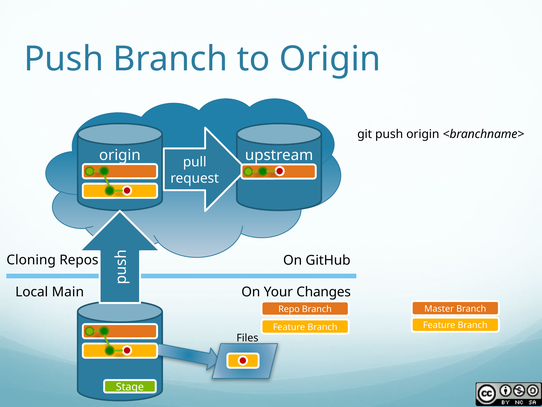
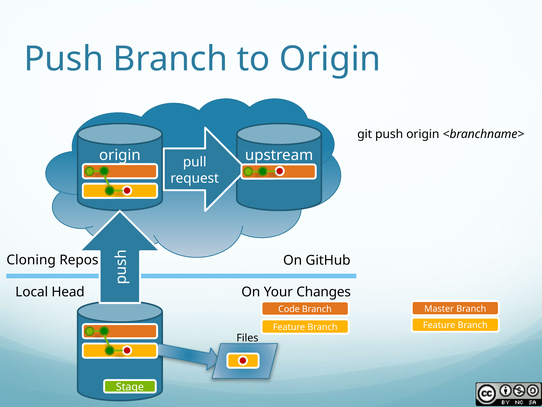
Main: Main -> Head (68, 292)
Repo: Repo -> Code (289, 309)
